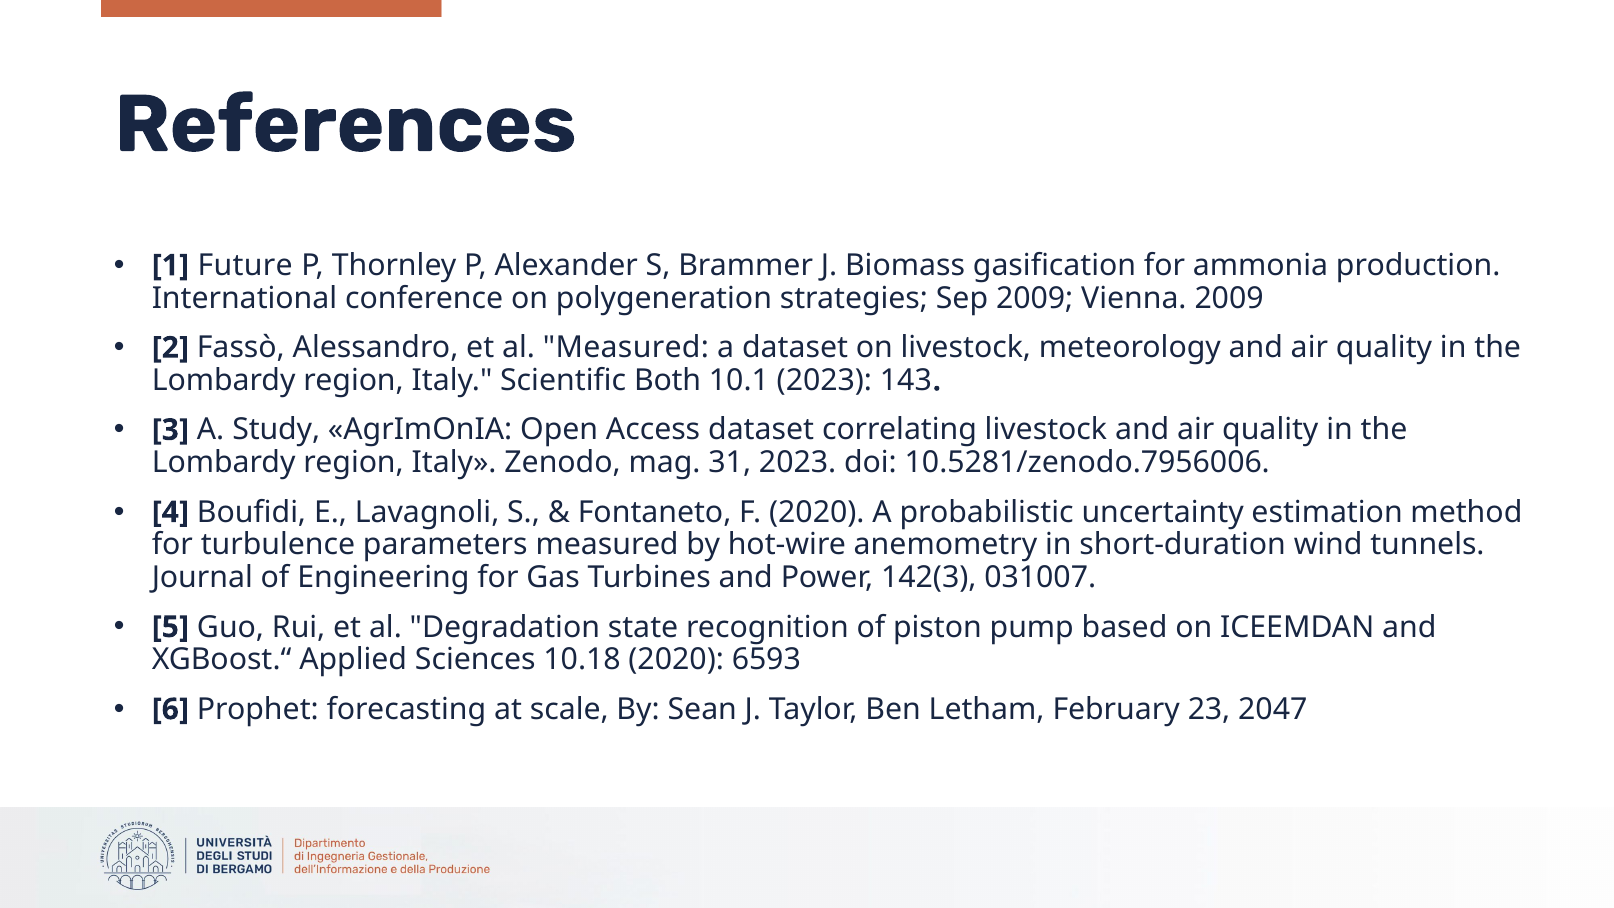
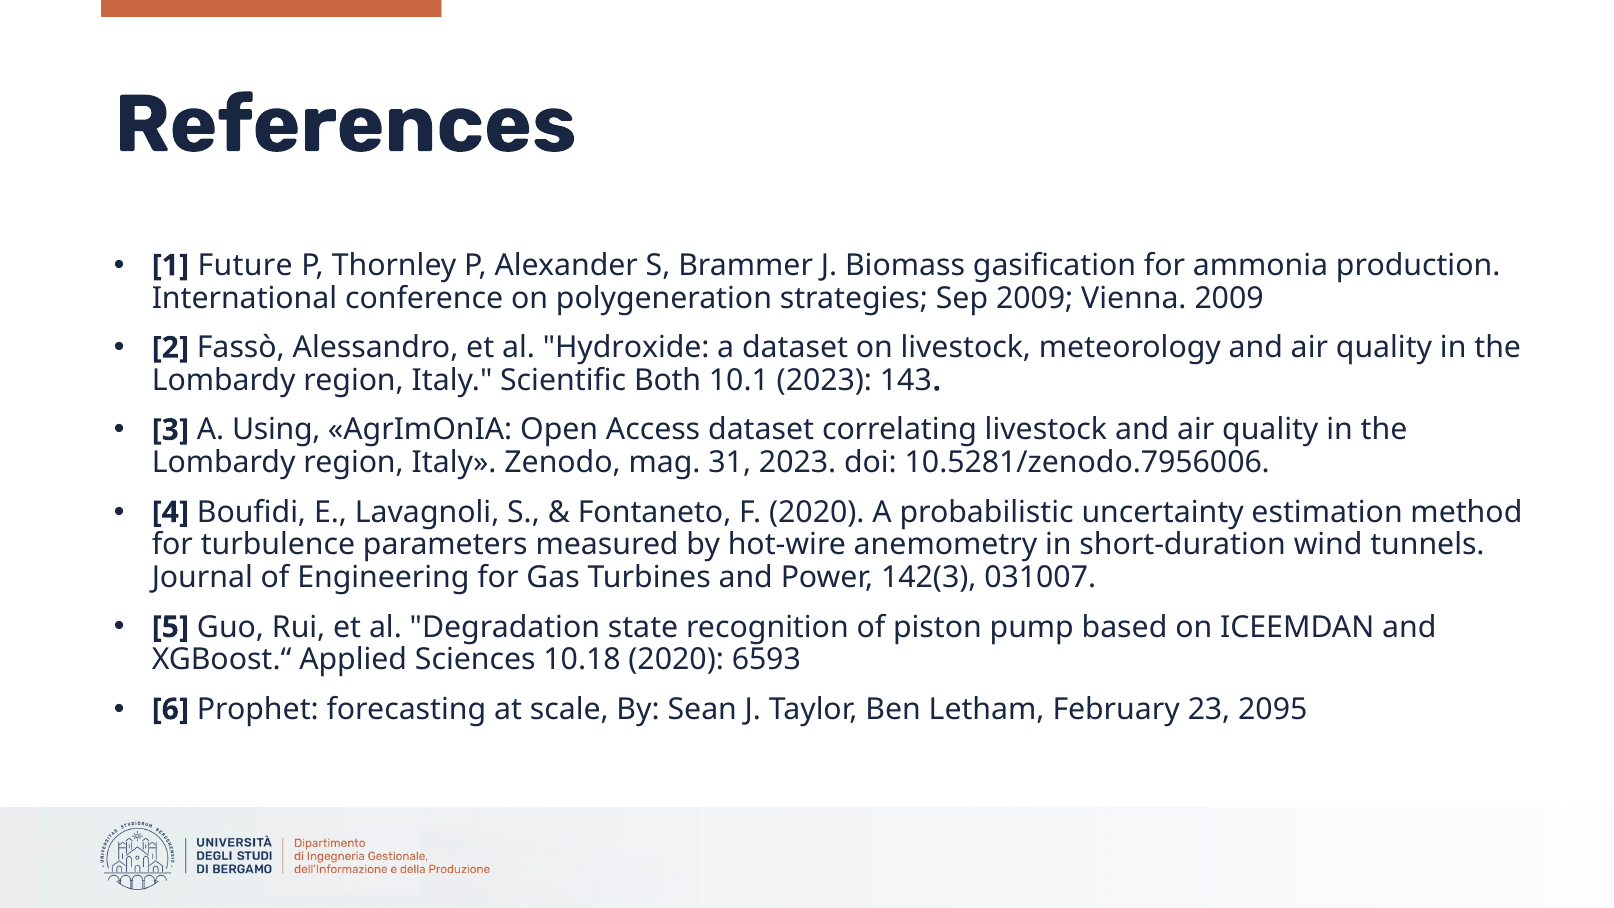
al Measured: Measured -> Hydroxide (626, 348)
Study: Study -> Using (276, 430)
2047: 2047 -> 2095 (1273, 709)
